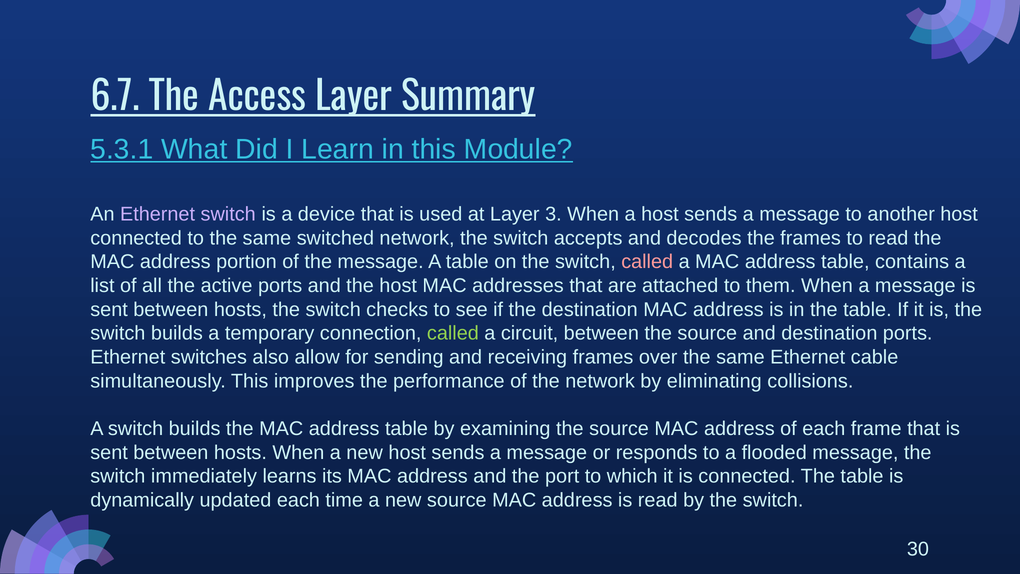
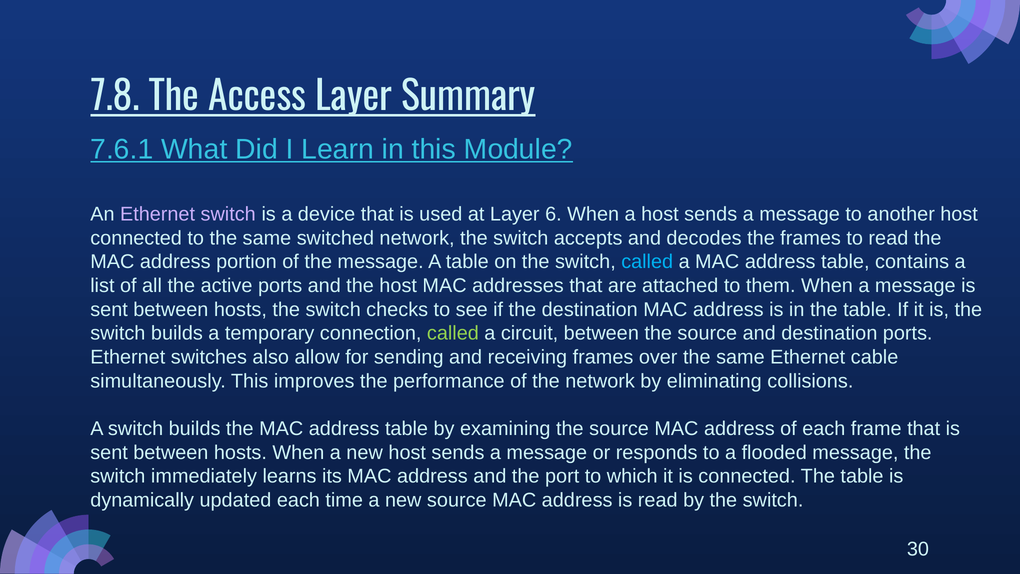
6.7: 6.7 -> 7.8 (115, 97)
5.3.1: 5.3.1 -> 7.6.1 (122, 149)
3: 3 -> 6 (553, 214)
called colour: pink -> light blue (647, 262)
